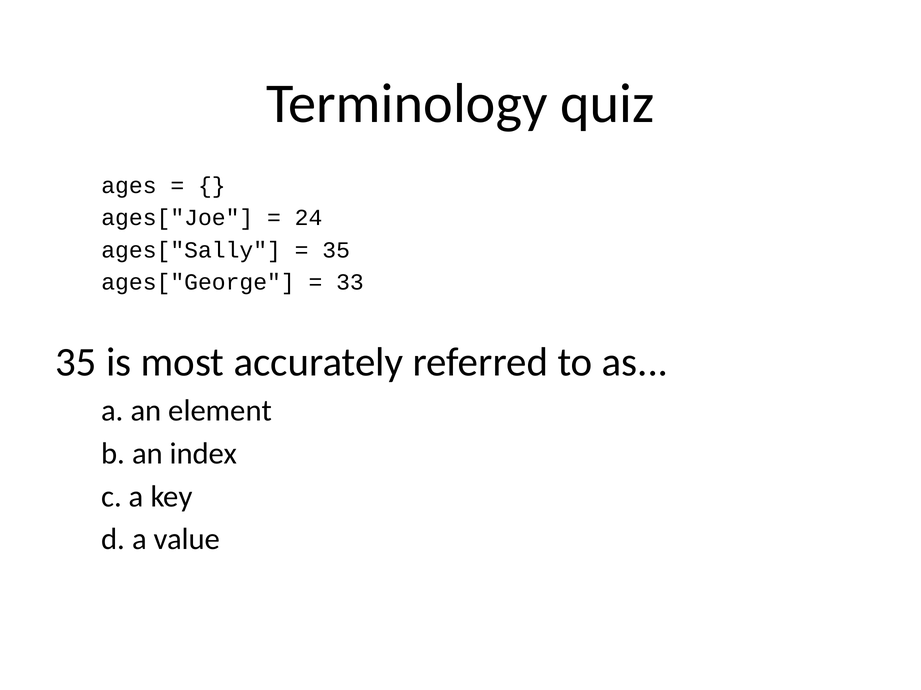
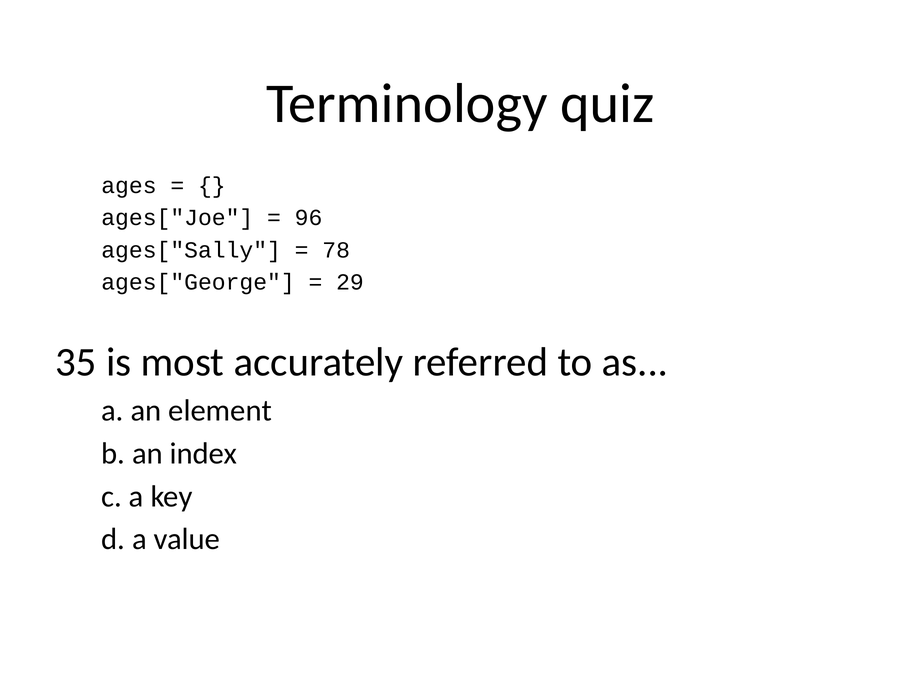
24: 24 -> 96 (309, 218)
35: 35 -> 78 (336, 250)
33: 33 -> 29 (350, 283)
